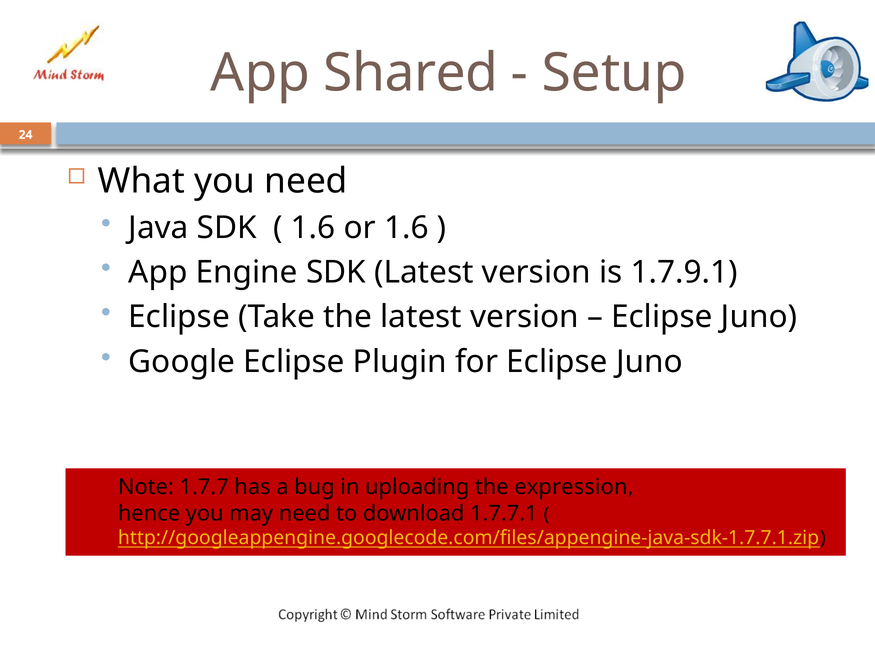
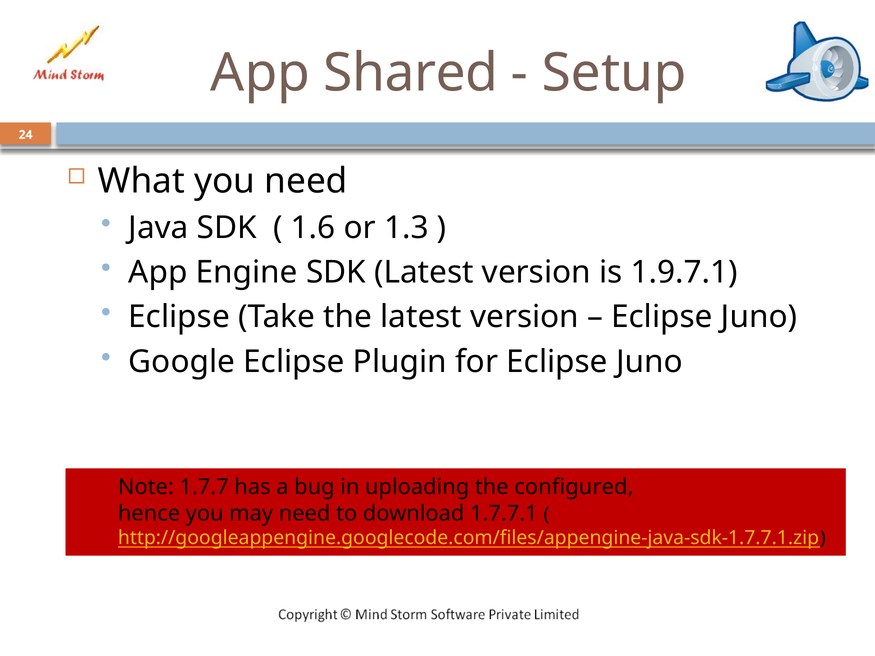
or 1.6: 1.6 -> 1.3 (406, 228)
1.7.9.1: 1.7.9.1 -> 1.9.7.1 (684, 272)
expression: expression -> configured (574, 487)
